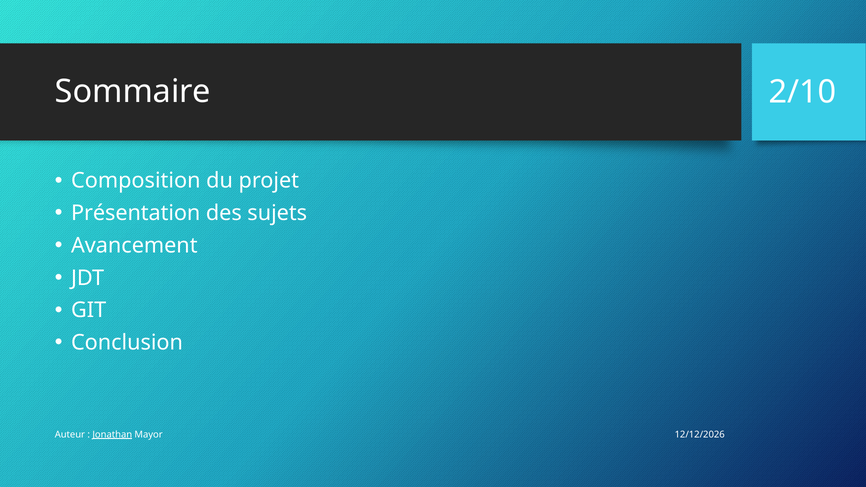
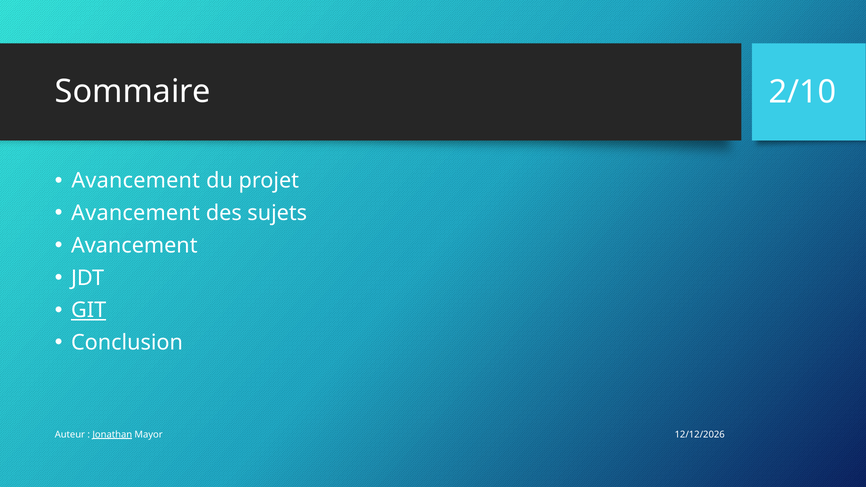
Composition: Composition -> Avancement (136, 181)
Présentation: Présentation -> Avancement (136, 213)
GIT underline: none -> present (89, 310)
